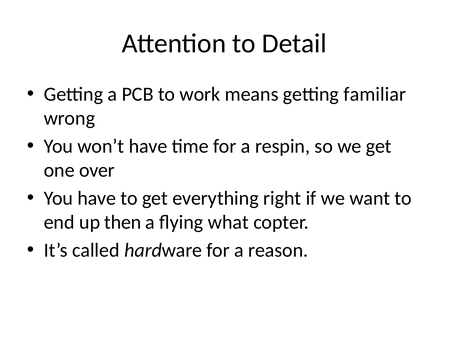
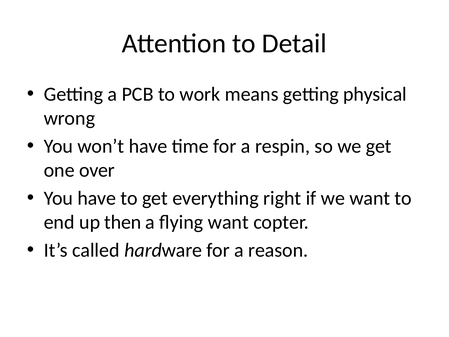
familiar: familiar -> physical (375, 94)
flying what: what -> want (228, 222)
